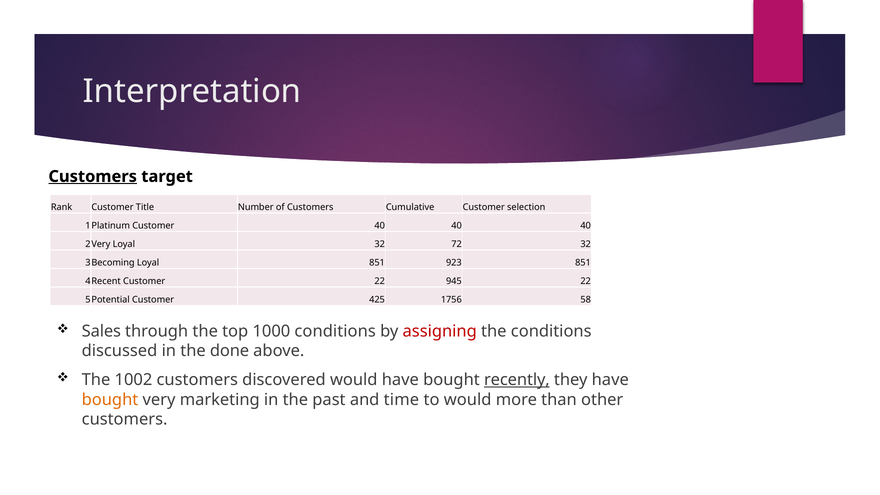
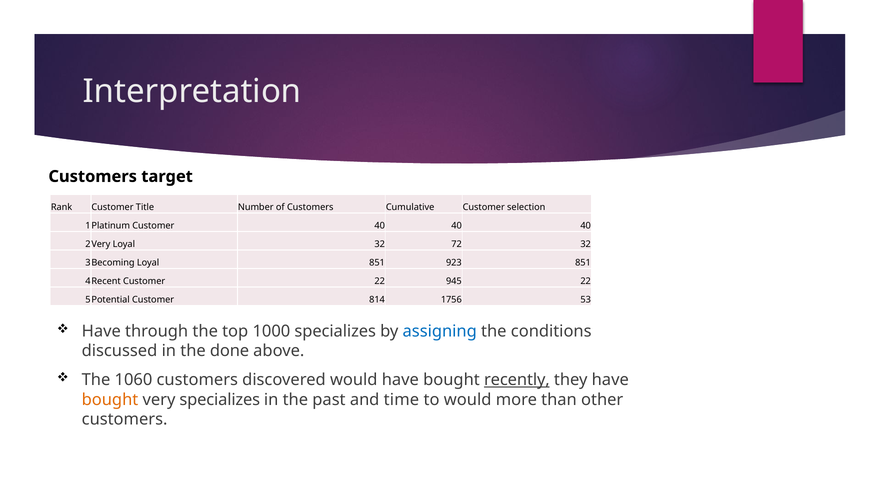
Customers underline: present -> none (93, 176)
425: 425 -> 814 (377, 300)
58: 58 -> 53 (586, 300)
Sales: Sales -> Have (101, 331)
1000 conditions: conditions -> specializes (335, 331)
assigning colour: red -> blue (440, 331)
1002: 1002 -> 1060 (133, 380)
very marketing: marketing -> specializes (220, 400)
